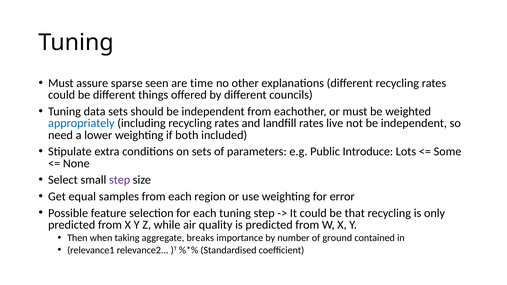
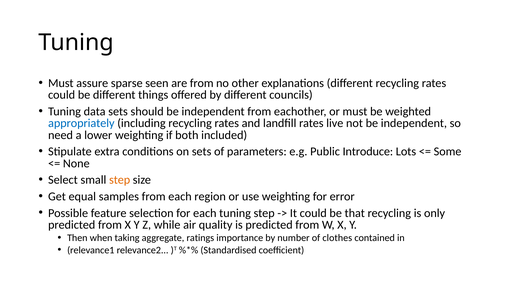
are time: time -> from (202, 83)
step colour: purple -> orange (120, 180)
breaks: breaks -> ratings (200, 238)
ground: ground -> clothes (337, 238)
